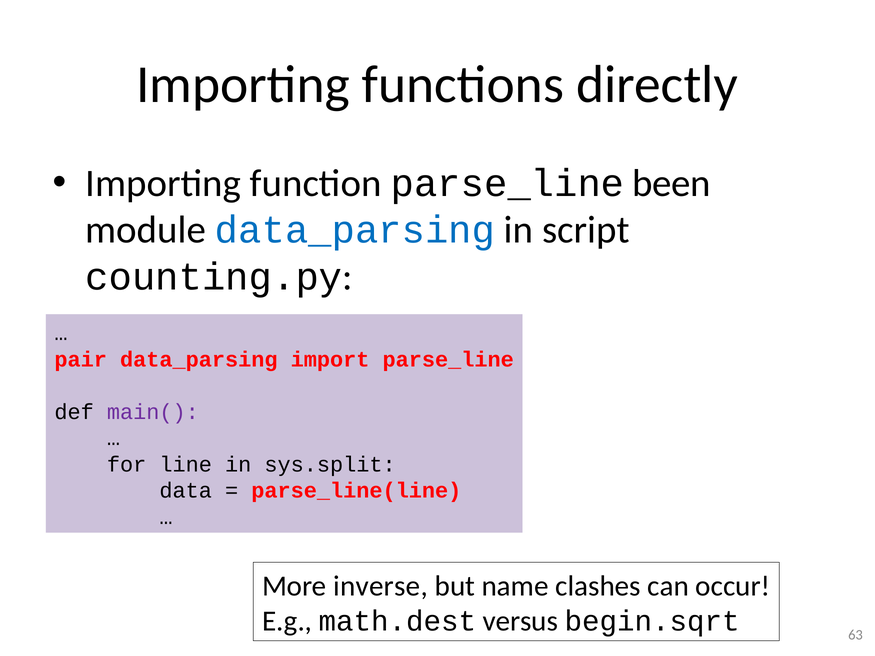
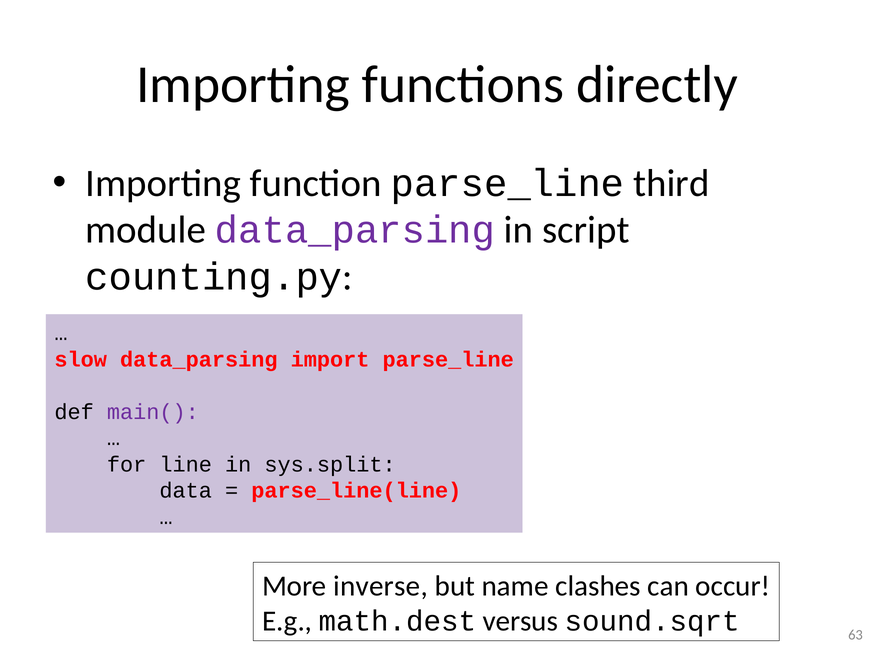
been: been -> third (671, 184)
data_parsing colour: blue -> purple (355, 230)
pair: pair -> slow (81, 360)
begin.sqrt: begin.sqrt -> sound.sqrt (652, 621)
